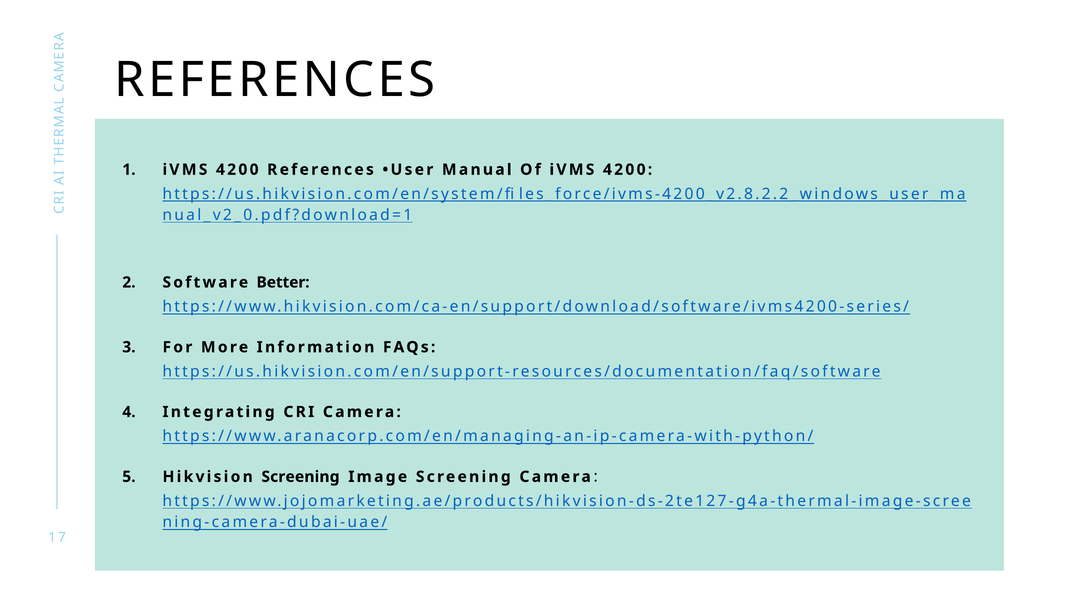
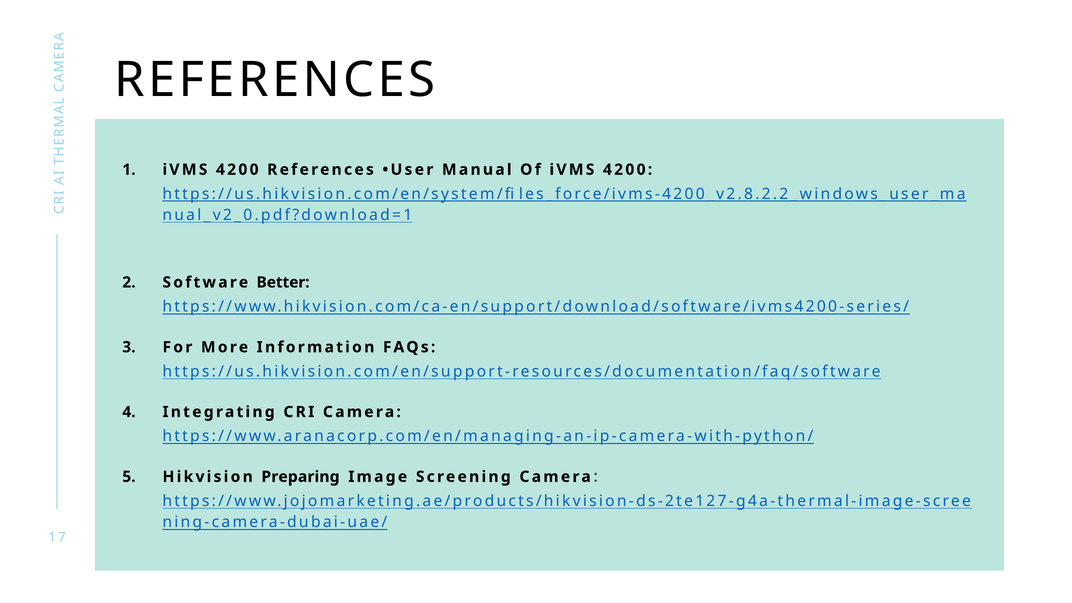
Hikvision Screening: Screening -> Preparing (300, 477)
